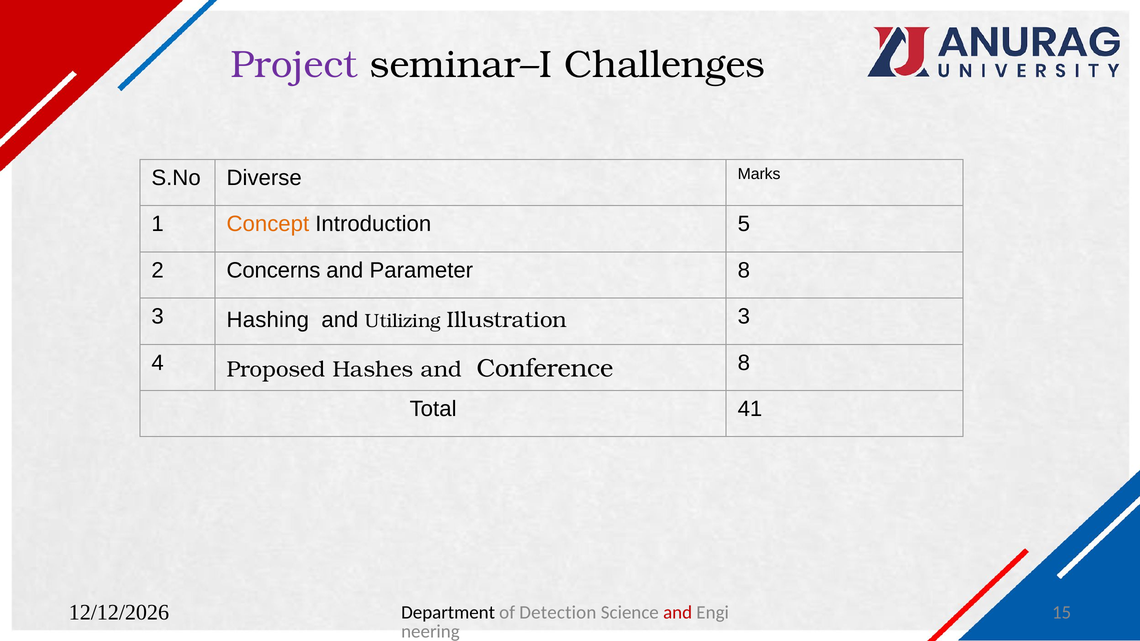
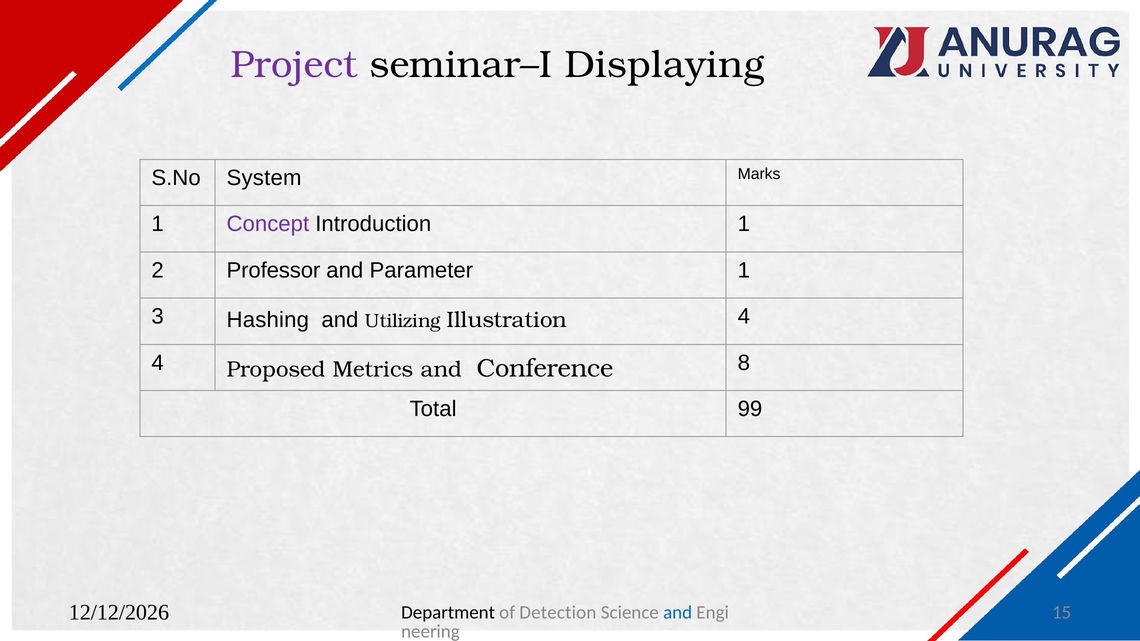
Challenges: Challenges -> Displaying (664, 65)
Diverse: Diverse -> System (264, 178)
Concept colour: orange -> purple (268, 224)
Introduction 5: 5 -> 1 (744, 224)
Concerns: Concerns -> Professor (273, 271)
Parameter 8: 8 -> 1 (744, 271)
Illustration 3: 3 -> 4 (744, 317)
Hashes: Hashes -> Metrics (373, 370)
41: 41 -> 99 (750, 409)
and colour: red -> blue (678, 613)
